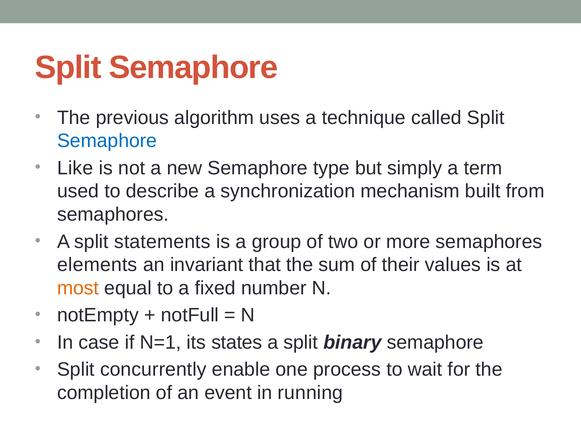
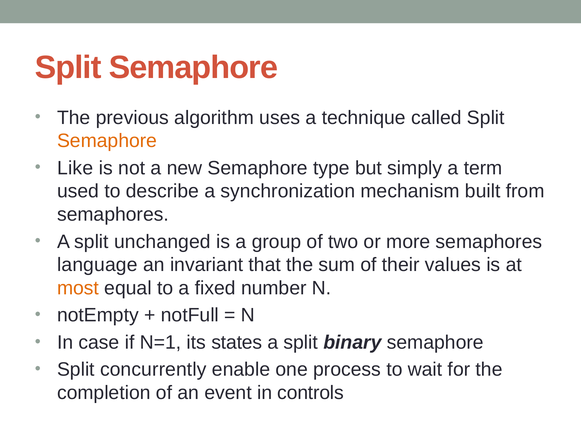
Semaphore colour: blue -> orange (107, 141)
statements: statements -> unchanged (162, 241)
elements: elements -> language (97, 265)
running: running -> controls (311, 393)
